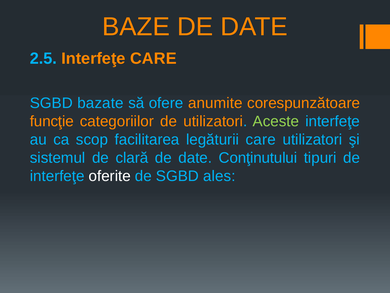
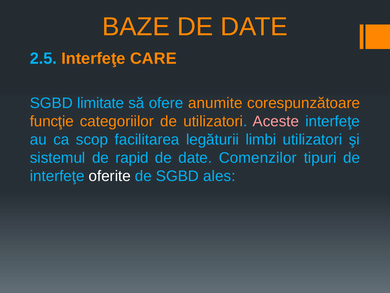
bazate: bazate -> limitate (101, 103)
Aceste colour: light green -> pink (276, 121)
legăturii care: care -> limbi (261, 139)
clară: clară -> rapid (132, 158)
Conţinutului: Conţinutului -> Comenzilor (258, 158)
